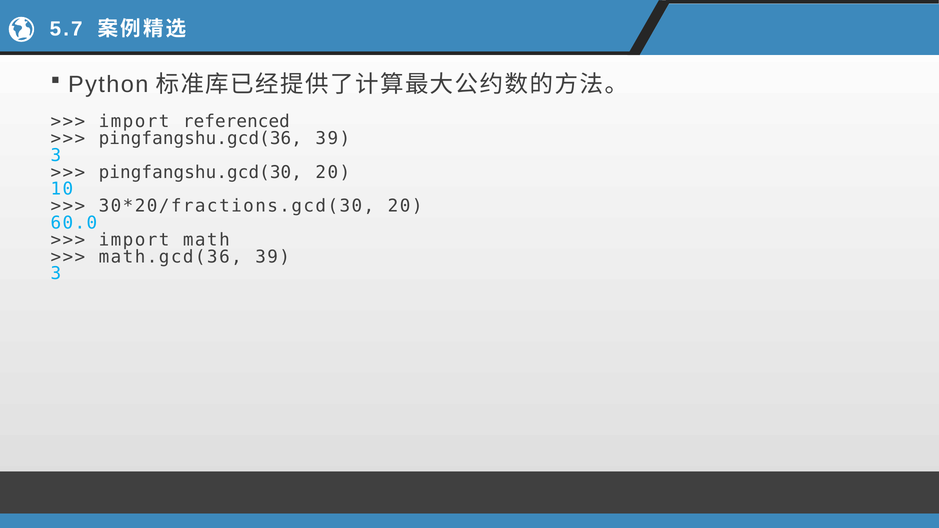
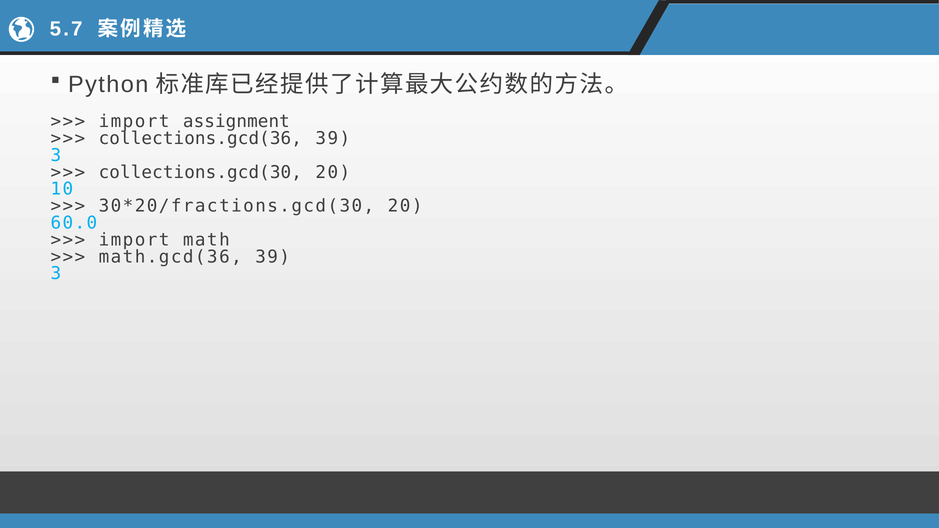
referenced: referenced -> assignment (236, 122)
pingfangshu.gcd(36: pingfangshu.gcd(36 -> collections.gcd(36 (200, 138)
pingfangshu.gcd(30: pingfangshu.gcd(30 -> collections.gcd(30 (200, 172)
